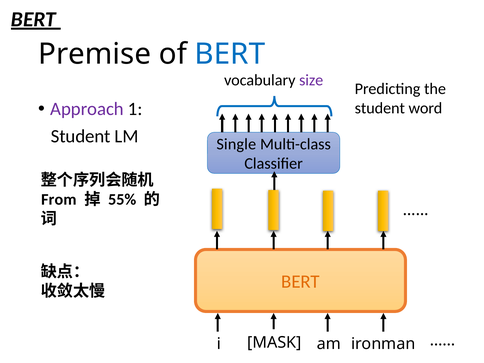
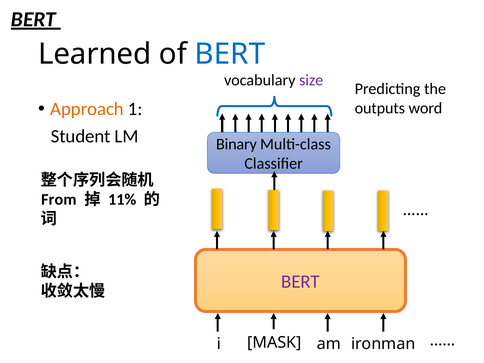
Premise: Premise -> Learned (95, 54)
Approach colour: purple -> orange (87, 109)
student: student -> outputs (380, 108)
Single: Single -> Binary (236, 144)
55%: 55% -> 11% (122, 200)
BERT colour: orange -> purple (300, 282)
